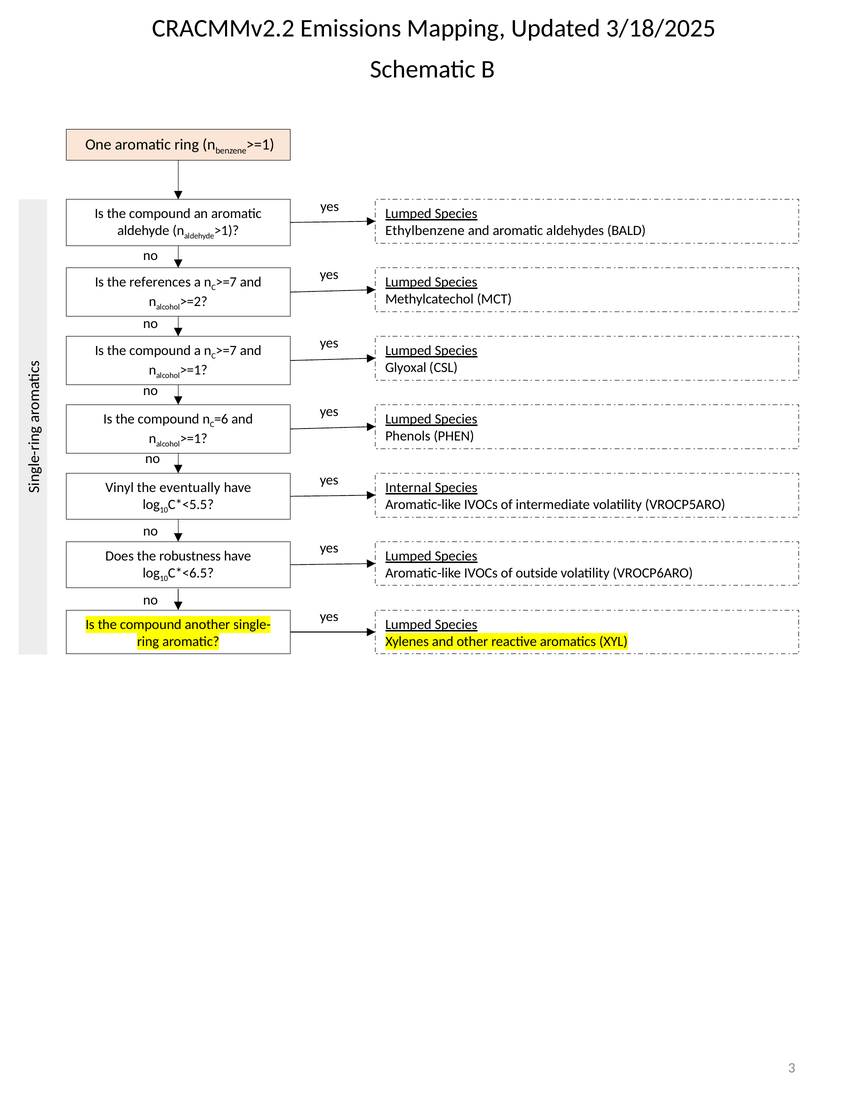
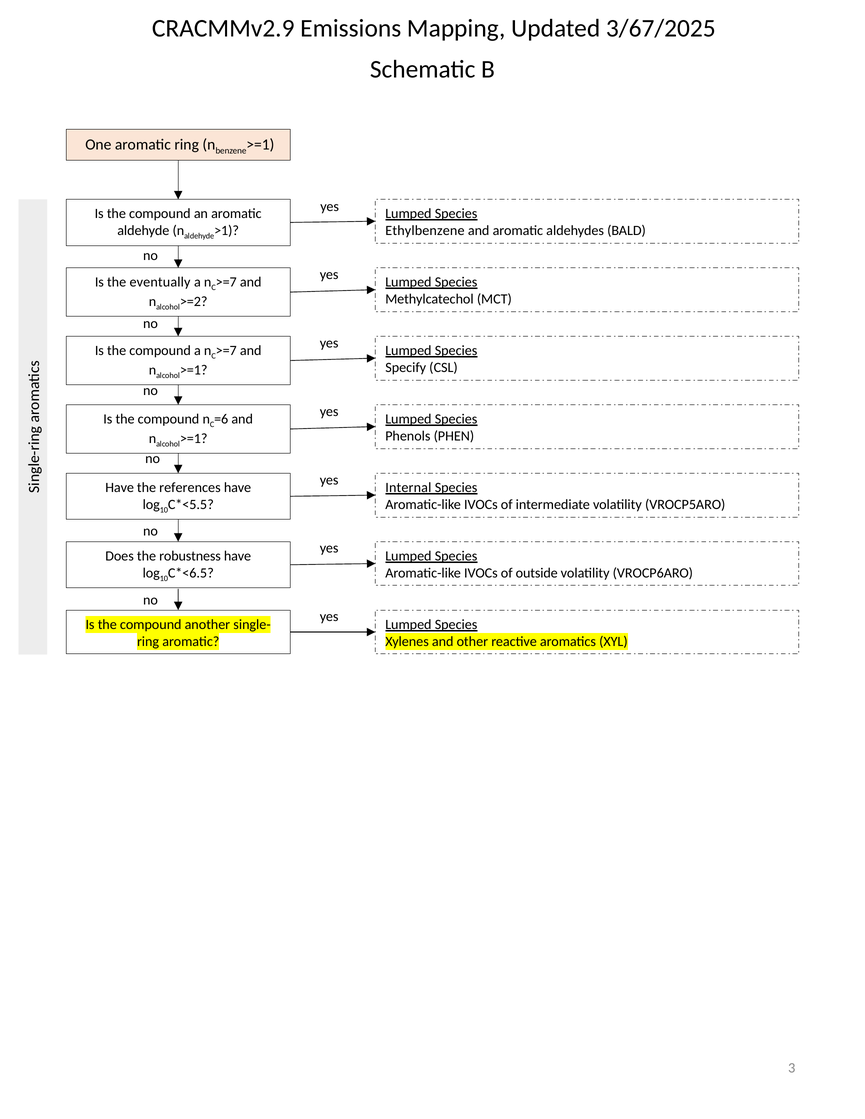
CRACMMv2.2: CRACMMv2.2 -> CRACMMv2.9 (223, 28)
3/18/2025: 3/18/2025 -> 3/67/2025 (661, 28)
references: references -> eventually (160, 282)
Glyoxal: Glyoxal -> Specify (406, 368)
Vinyl: Vinyl -> Have (120, 488)
eventually: eventually -> references (190, 488)
